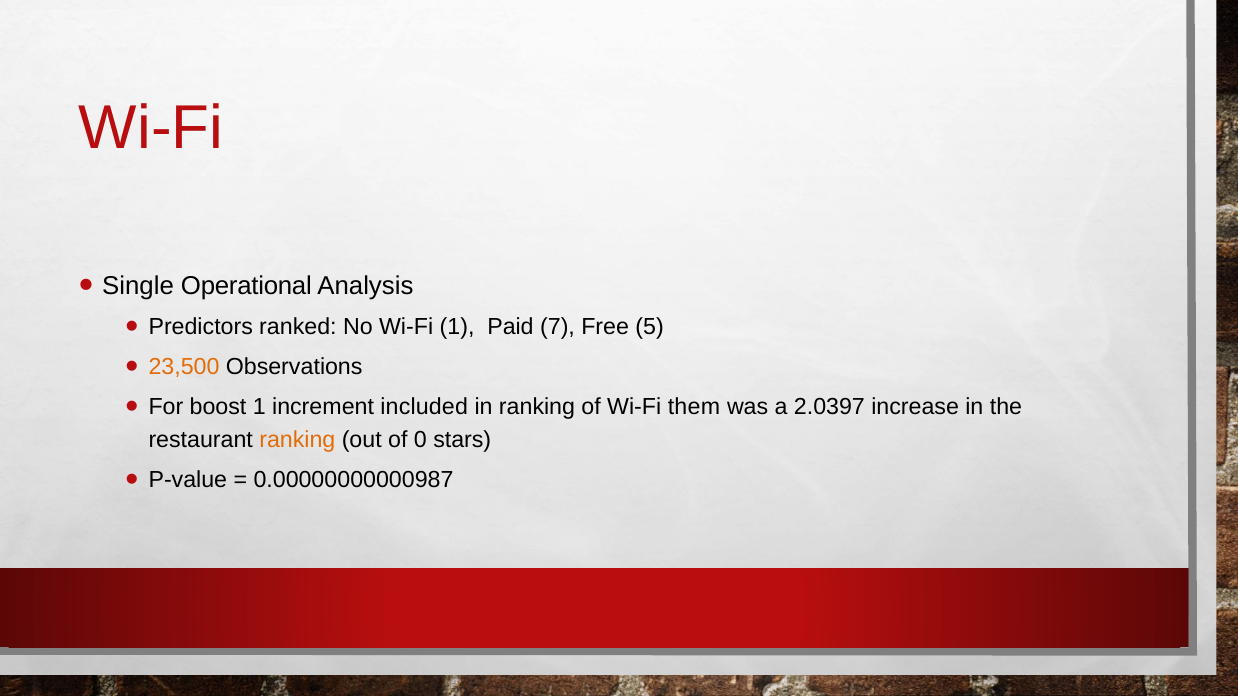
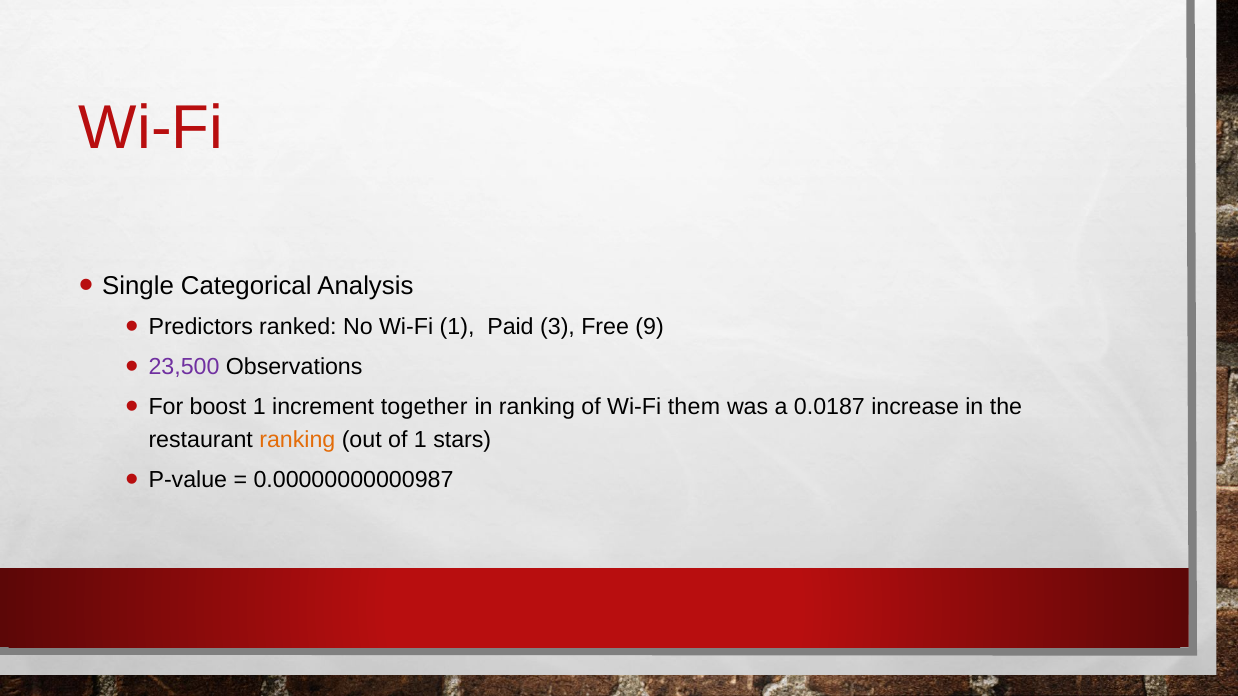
Operational: Operational -> Categorical (246, 286)
7: 7 -> 3 (558, 327)
5: 5 -> 9 (650, 327)
23,500 colour: orange -> purple (184, 367)
included: included -> together (424, 407)
2.0397: 2.0397 -> 0.0187 (829, 407)
of 0: 0 -> 1 (420, 440)
